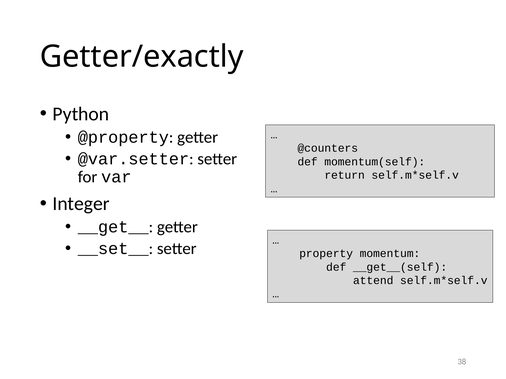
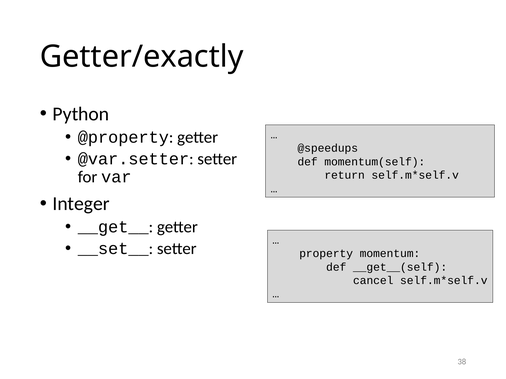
@counters: @counters -> @speedups (328, 148)
attend: attend -> cancel (373, 281)
